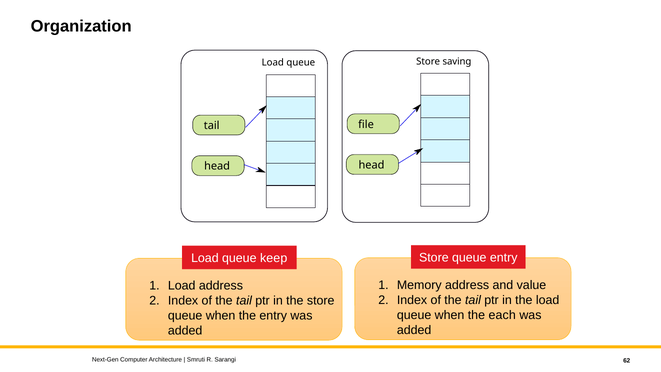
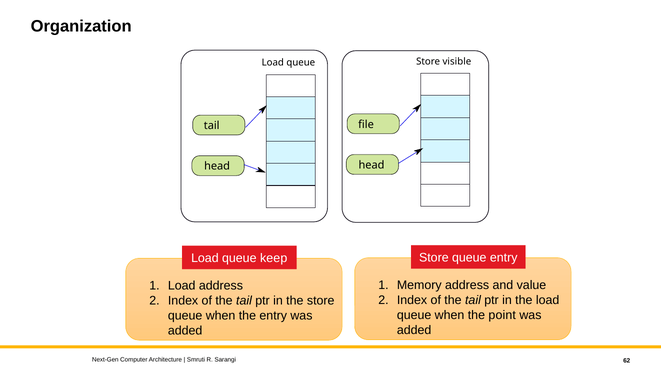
saving: saving -> visible (457, 61)
each: each -> point (502, 315)
